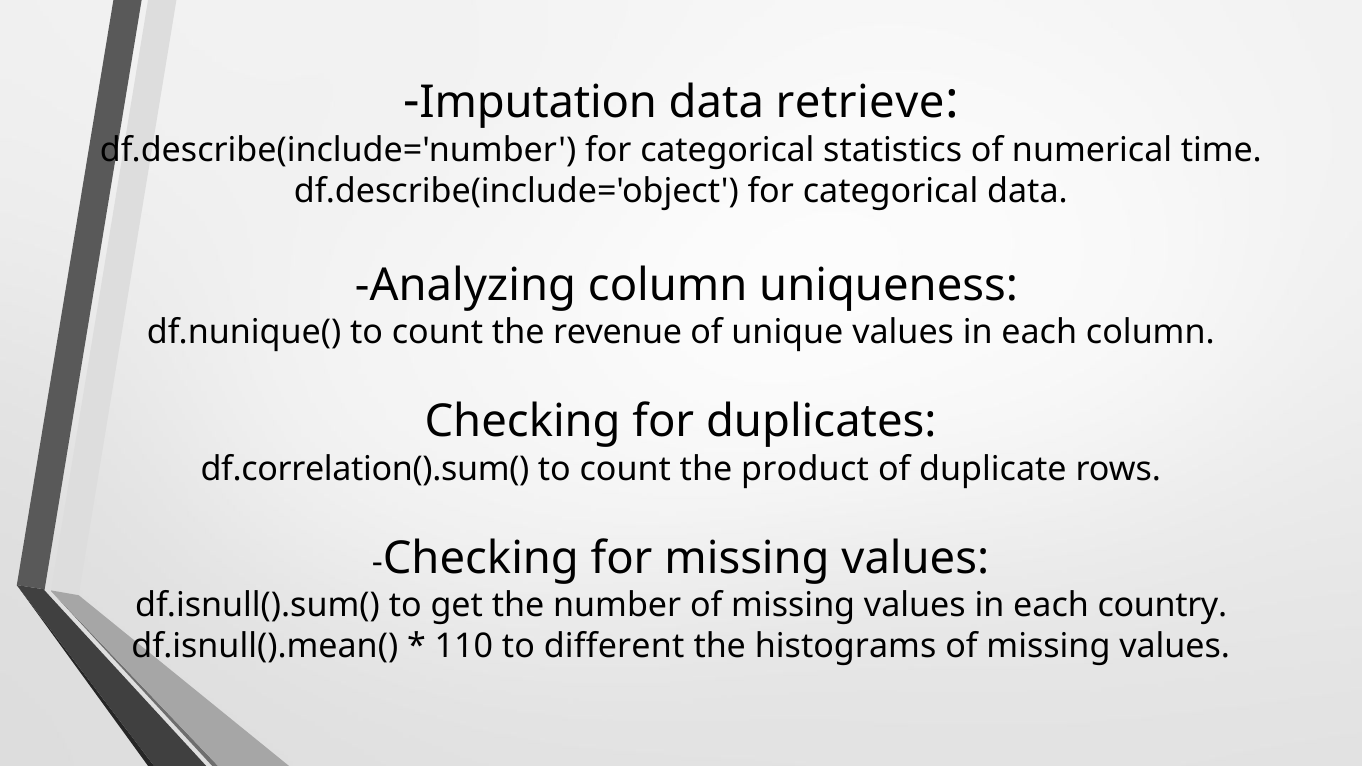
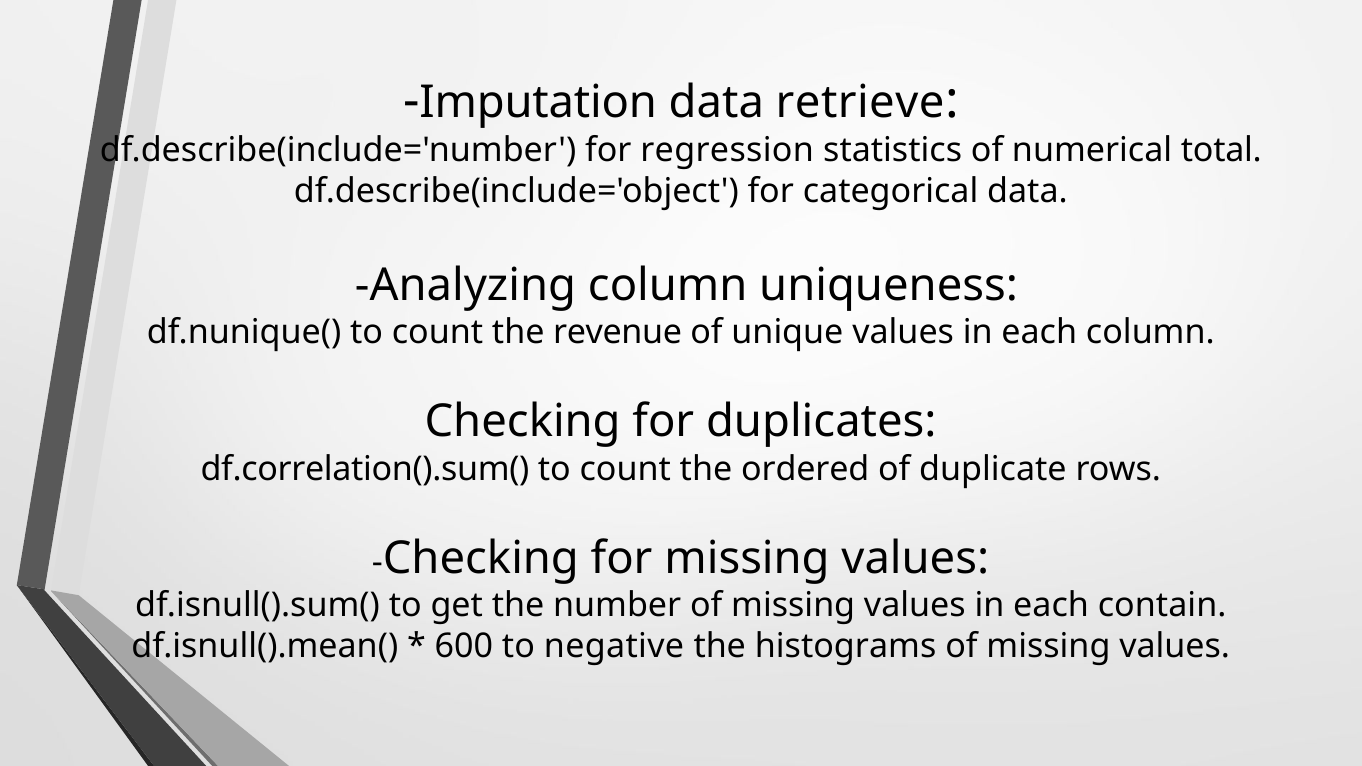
df.describe(include='number for categorical: categorical -> regression (727, 150)
time: time -> total (1221, 150)
product: product -> ordered (805, 469)
country: country -> contain (1162, 605)
110: 110 -> 600 (464, 646)
different: different -> negative (614, 646)
